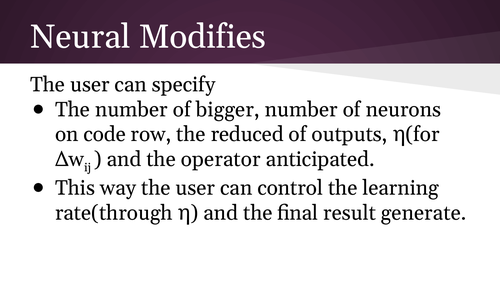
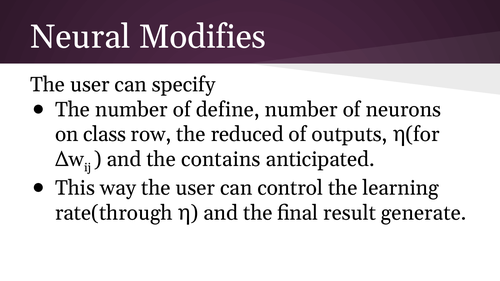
bigger: bigger -> define (228, 110)
code: code -> class (105, 135)
operator: operator -> contains (221, 160)
